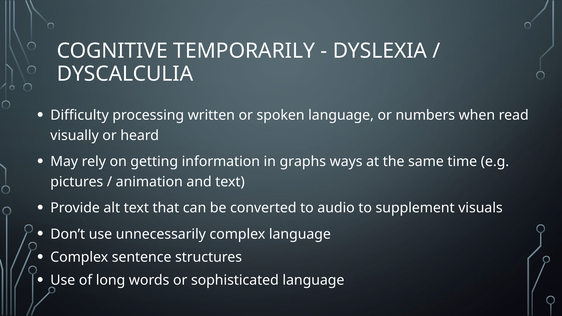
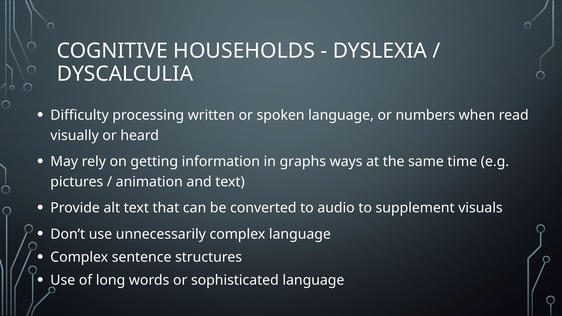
TEMPORARILY: TEMPORARILY -> HOUSEHOLDS (244, 51)
